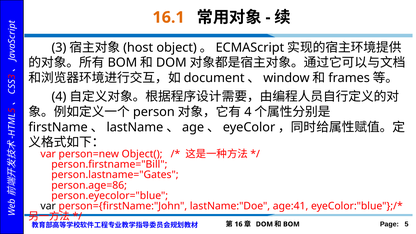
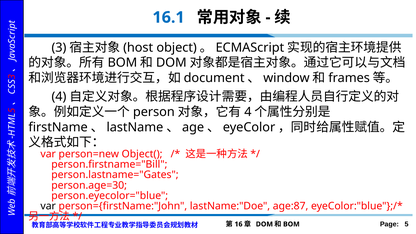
16.1 colour: orange -> blue (169, 17)
person.age=86: person.age=86 -> person.age=30 (89, 185)
age:41: age:41 -> age:87 (291, 206)
